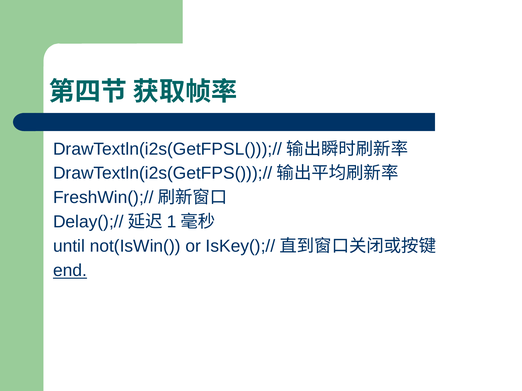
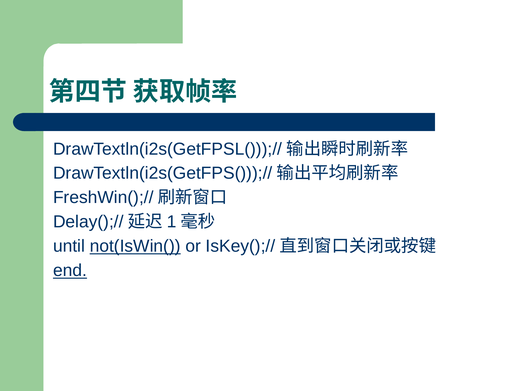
not(IsWin( underline: none -> present (135, 247)
